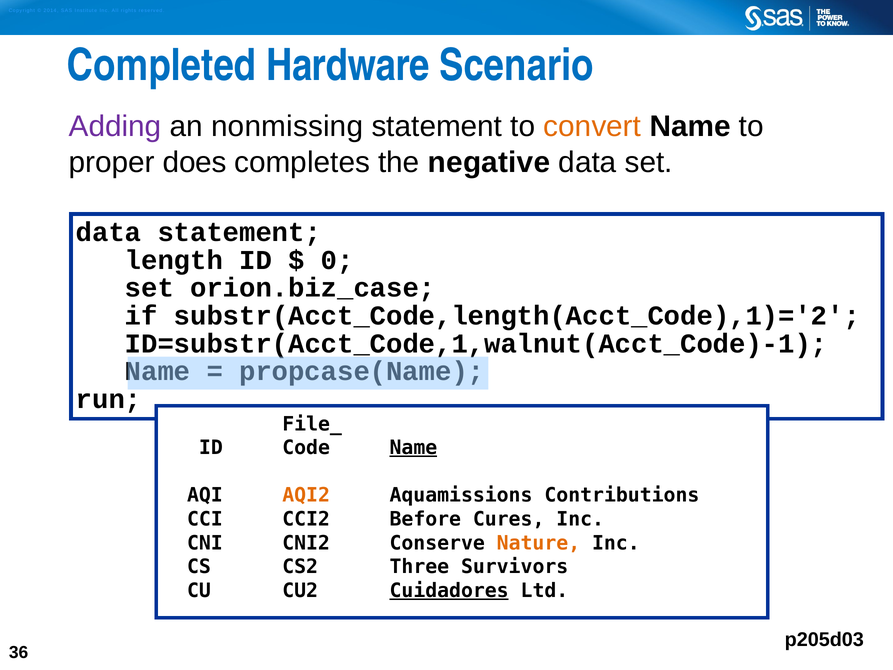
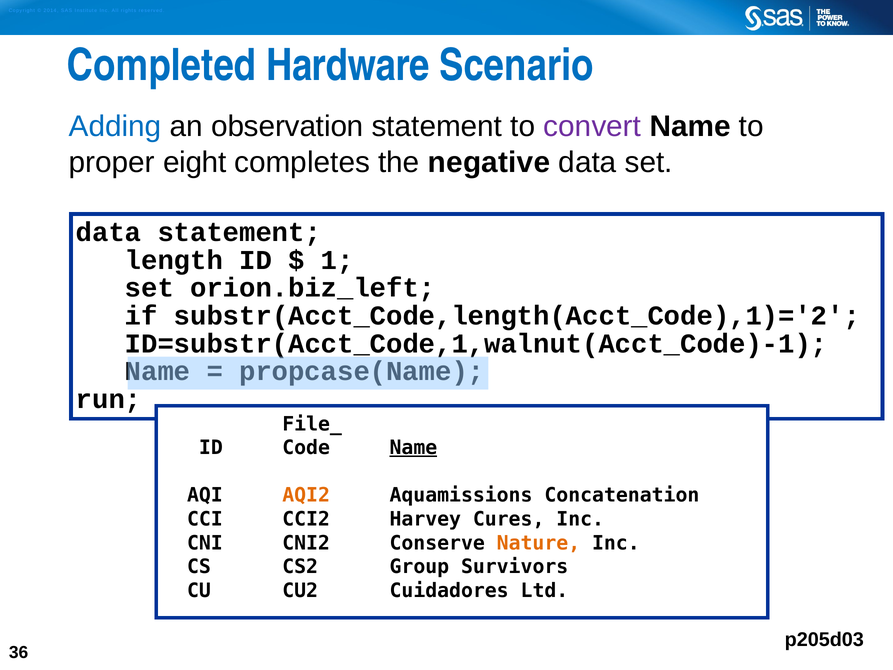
Adding colour: purple -> blue (115, 126)
nonmissing: nonmissing -> observation (287, 126)
convert colour: orange -> purple (592, 126)
does: does -> eight (195, 162)
0: 0 -> 1 (337, 260)
orion.biz_case: orion.biz_case -> orion.biz_left (313, 288)
Contributions: Contributions -> Concatenation (622, 495)
Before: Before -> Harvey (425, 519)
Three: Three -> Group (419, 567)
Cuidadores underline: present -> none (449, 590)
